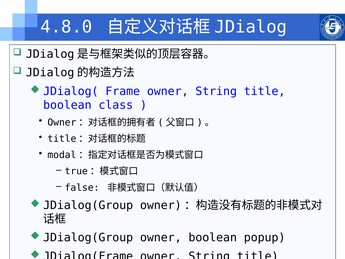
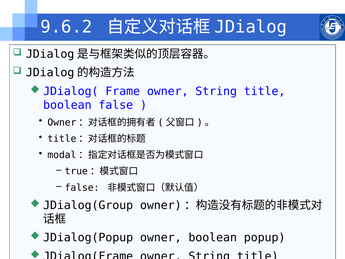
4.8.0: 4.8.0 -> 9.6.2 (66, 27)
boolean class: class -> false (116, 105)
JDialog(Group: JDialog(Group -> JDialog(Popup (88, 237)
